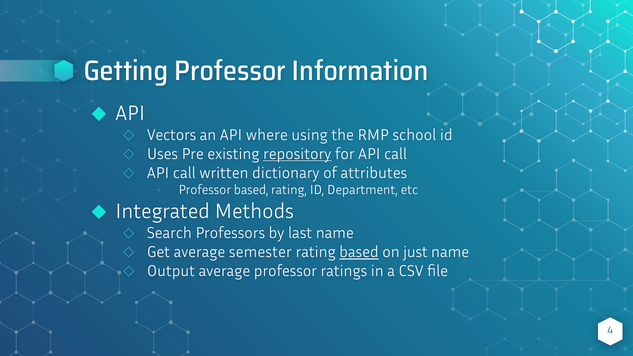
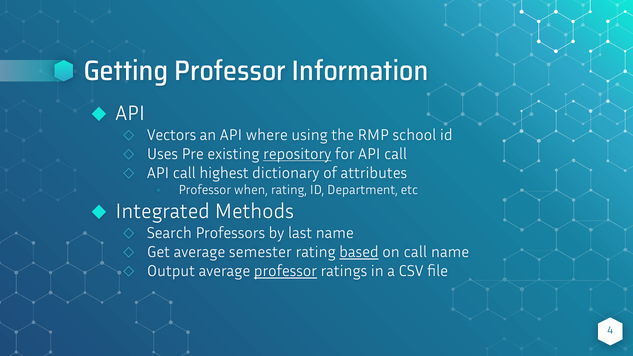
written: written -> highest (224, 173)
Professor based: based -> when (251, 190)
on just: just -> call (415, 252)
professor underline: none -> present (285, 271)
